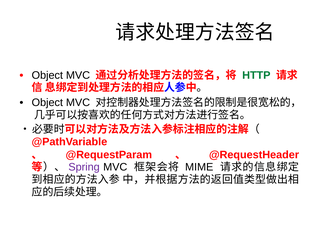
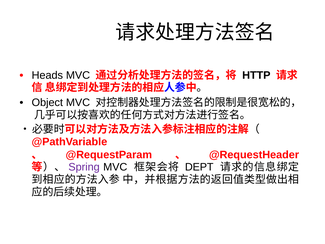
Object: Object -> Heads (47, 75)
HTTP colour: green -> black (256, 75)
MIME: MIME -> DEPT (199, 167)
